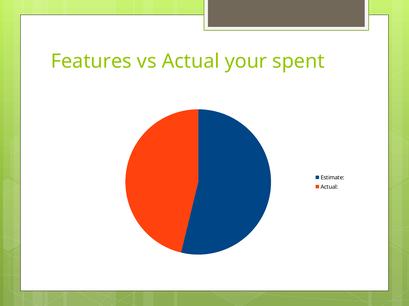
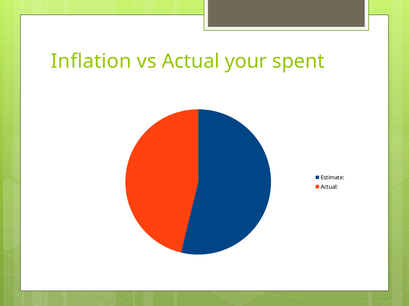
Features: Features -> Inflation (91, 61)
